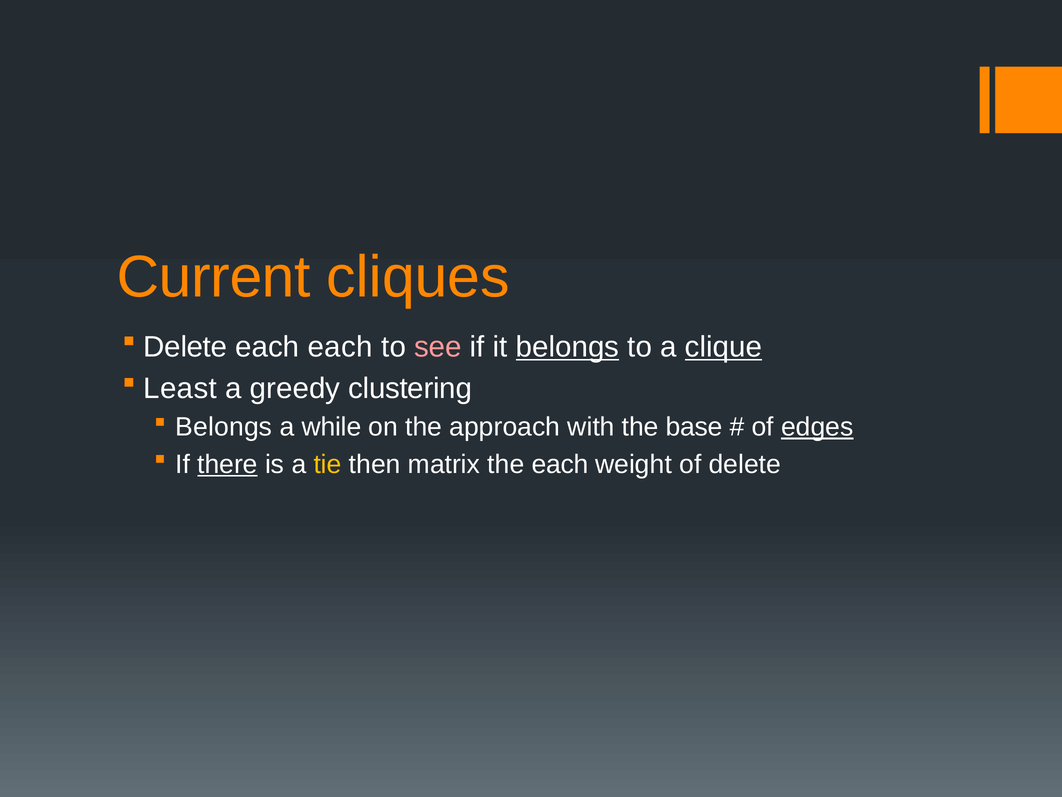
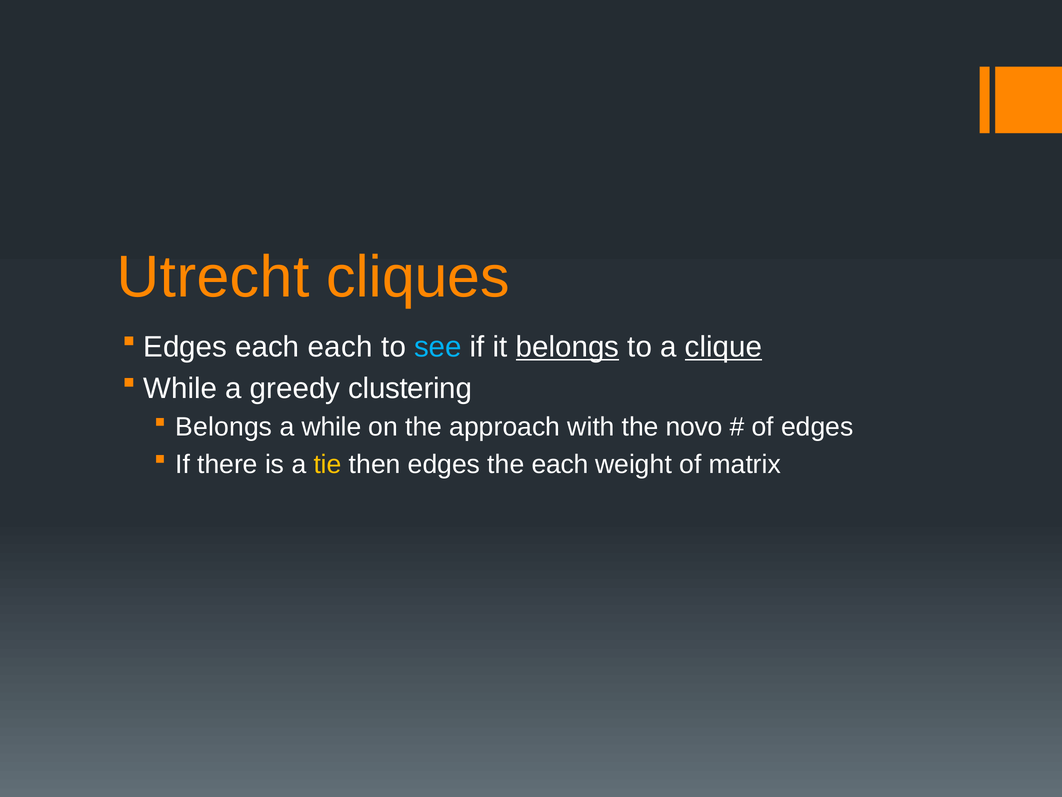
Current: Current -> Utrecht (213, 277)
Delete: Delete -> Edges (185, 347)
see colour: pink -> light blue (438, 347)
Least: Least -> While (180, 388)
base: base -> novo (694, 427)
edges underline: present -> none (817, 427)
there underline: present -> none (227, 464)
then matrix: matrix -> edges (444, 464)
of delete: delete -> matrix (745, 464)
